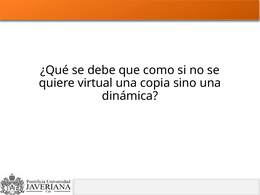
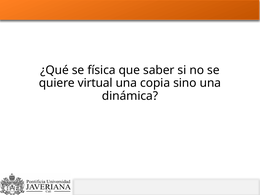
debe: debe -> física (102, 70)
como: como -> saber (159, 70)
